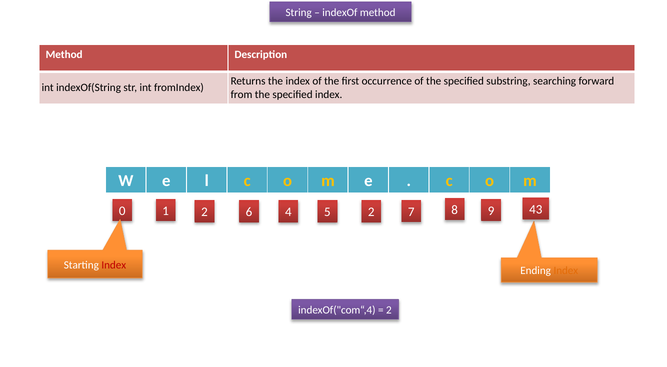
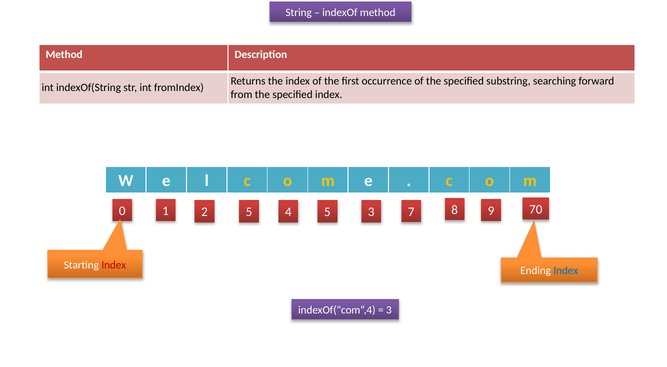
43: 43 -> 70 (536, 209)
2 6: 6 -> 5 (249, 212)
5 2: 2 -> 3 (371, 212)
Index colour: orange -> blue (566, 271)
2: 2 -> 3 (389, 310)
